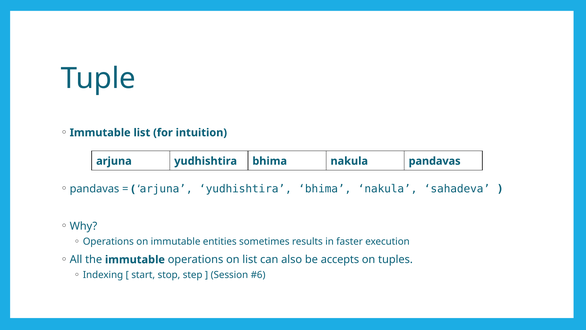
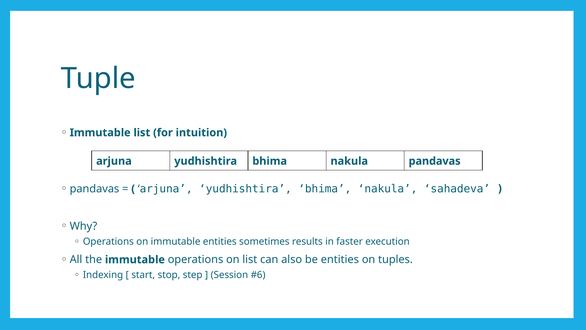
be accepts: accepts -> entities (340, 259)
